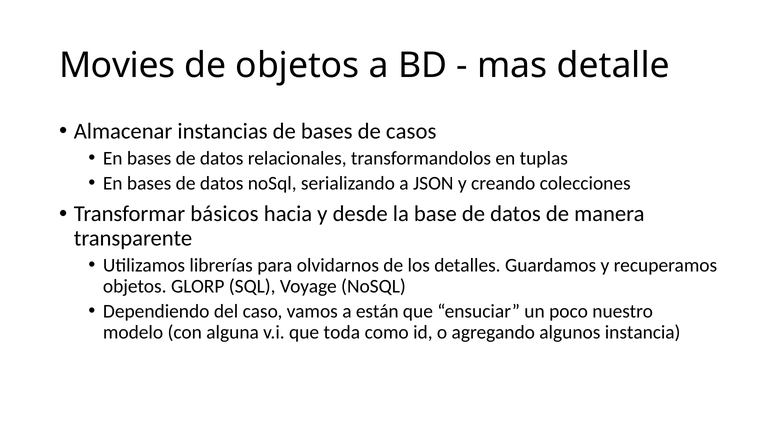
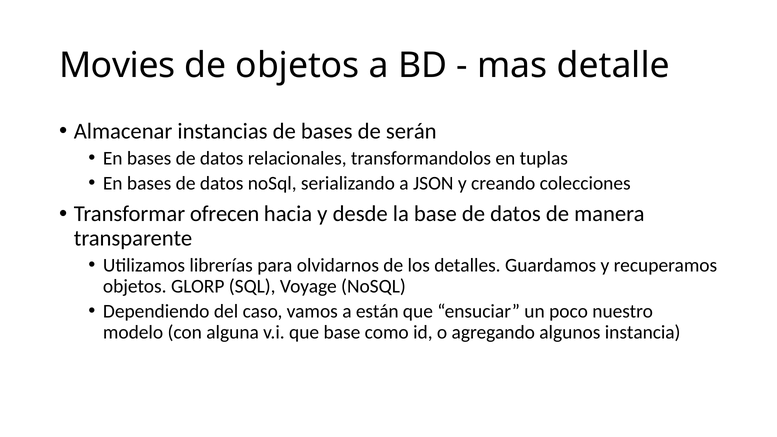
casos: casos -> serán (411, 131)
básicos: básicos -> ofrecen (225, 214)
que toda: toda -> base (342, 332)
